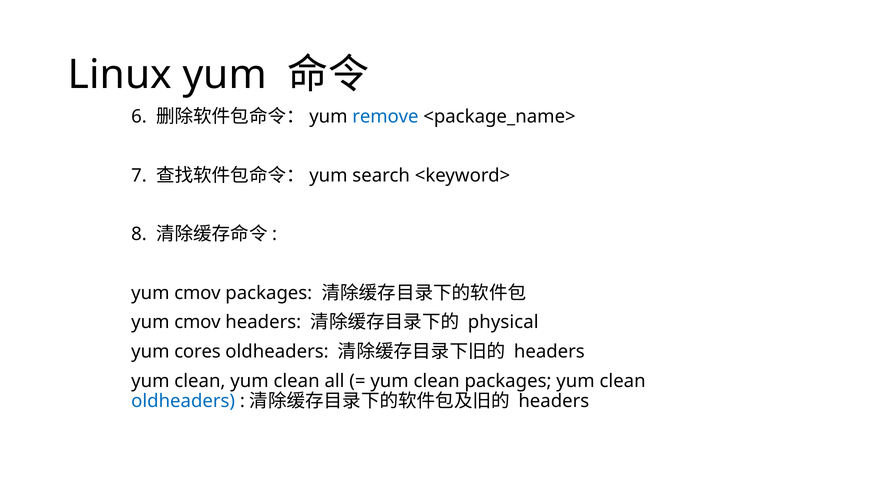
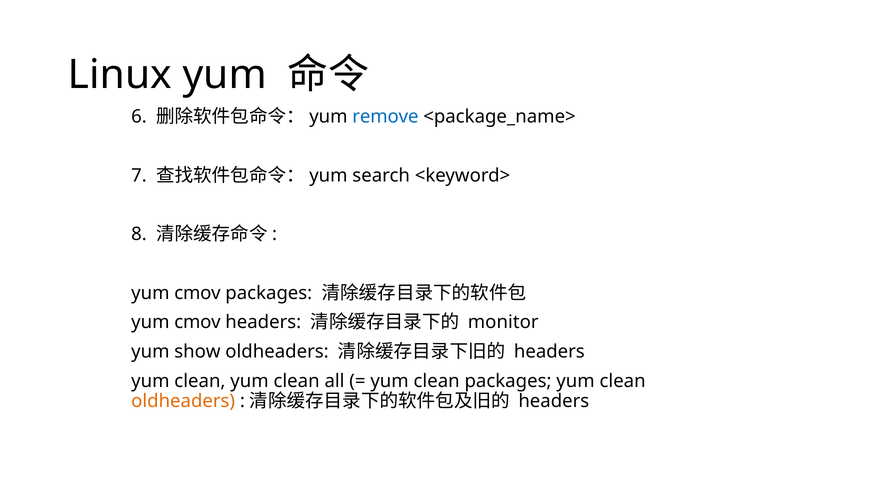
physical: physical -> monitor (503, 322)
cores: cores -> show (197, 352)
oldheaders colour: blue -> orange (183, 401)
